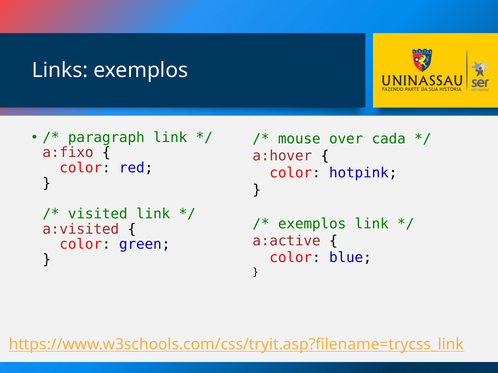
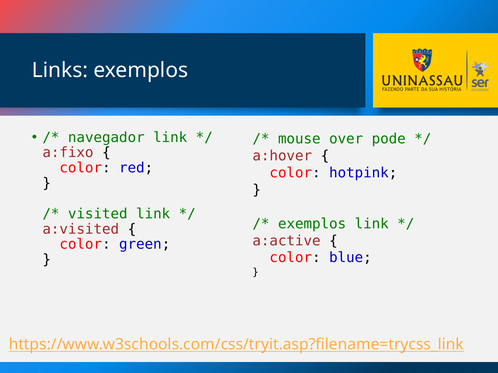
paragraph: paragraph -> navegador (106, 138)
cada: cada -> pode (389, 139)
